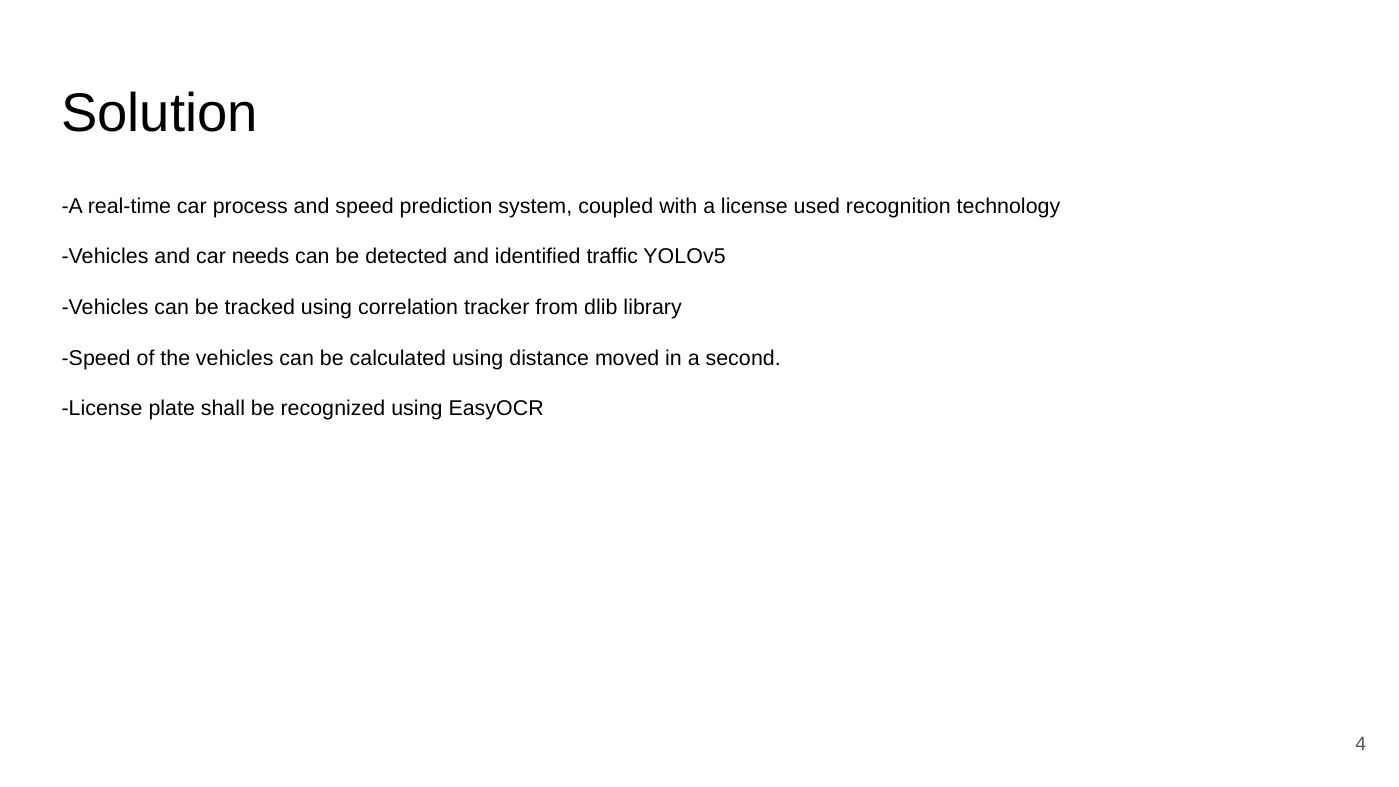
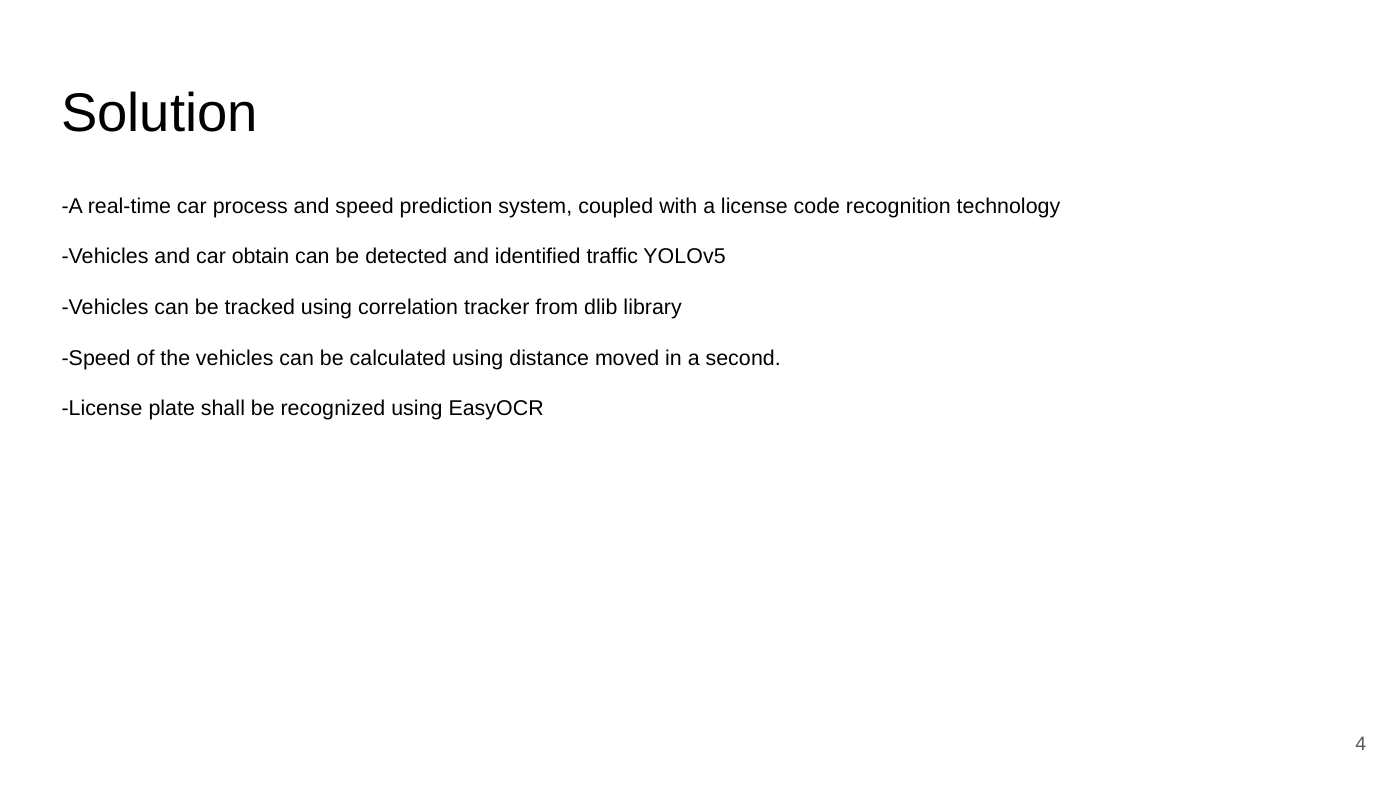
used: used -> code (817, 206)
needs: needs -> obtain (261, 257)
